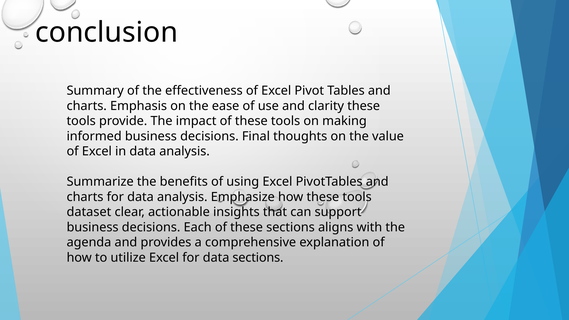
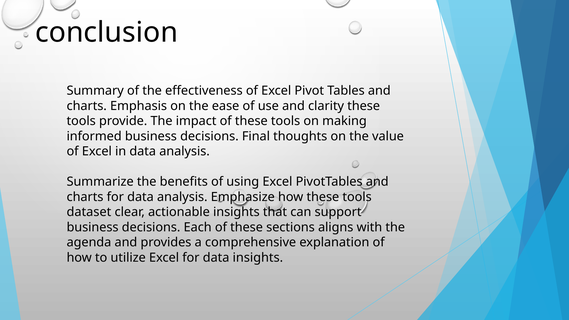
data sections: sections -> insights (258, 258)
